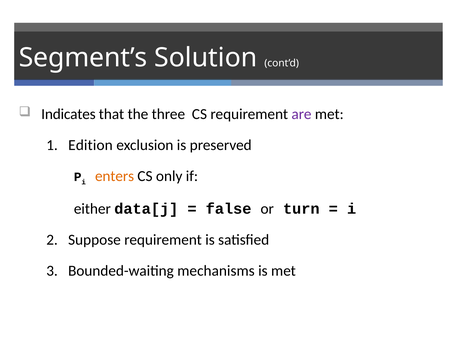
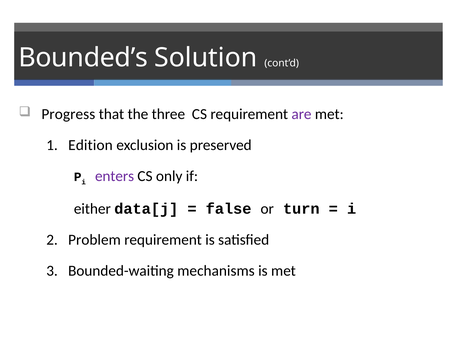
Segment’s: Segment’s -> Bounded’s (83, 58)
Indicates: Indicates -> Progress (68, 114)
enters colour: orange -> purple (115, 176)
Suppose: Suppose -> Problem (94, 240)
